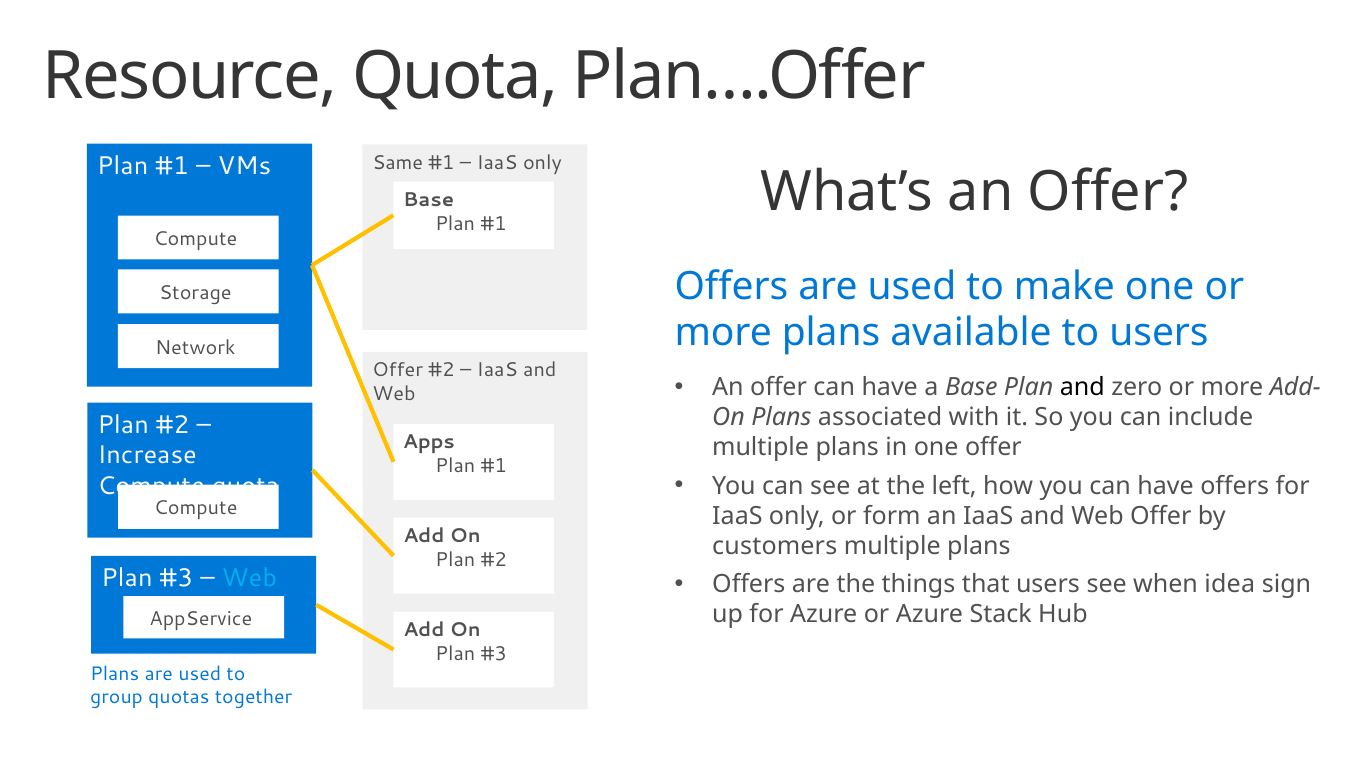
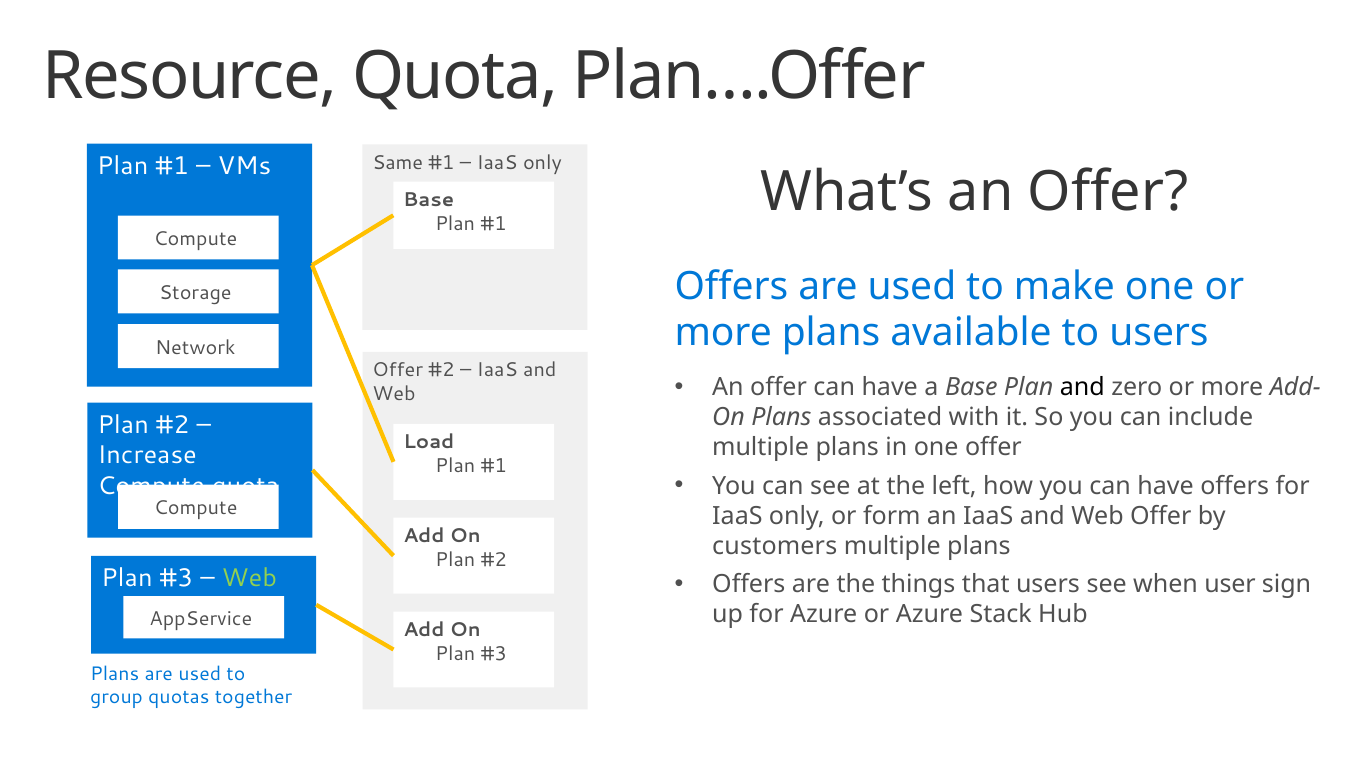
Apps: Apps -> Load (429, 442)
Web colour: light blue -> light green (249, 578)
idea: idea -> user (1230, 584)
